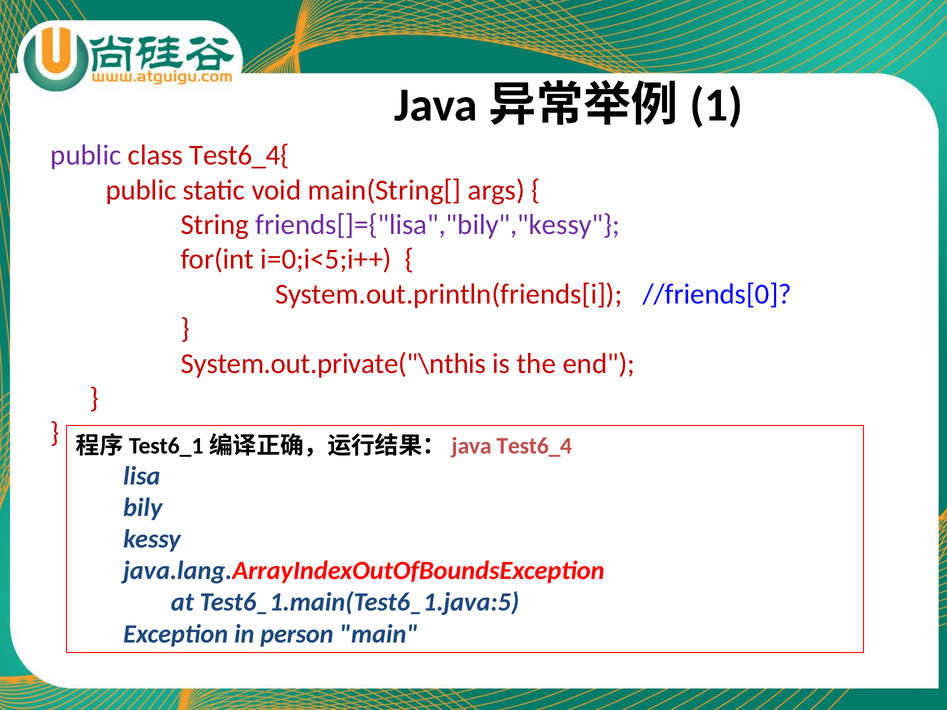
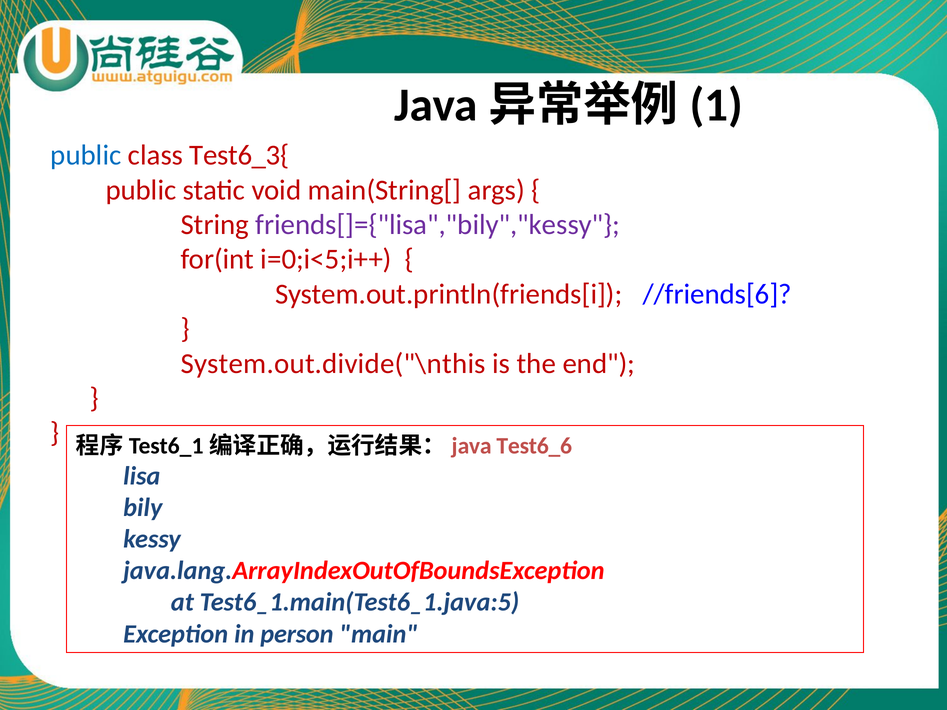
public colour: purple -> blue (86, 155)
Test6_4{: Test6_4{ -> Test6_3{ (239, 155)
//friends[0: //friends[0 -> //friends[6 (717, 294)
System.out.private("\nthis: System.out.private("\nthis -> System.out.divide("\nthis (333, 364)
Test6_4: Test6_4 -> Test6_6 (534, 446)
